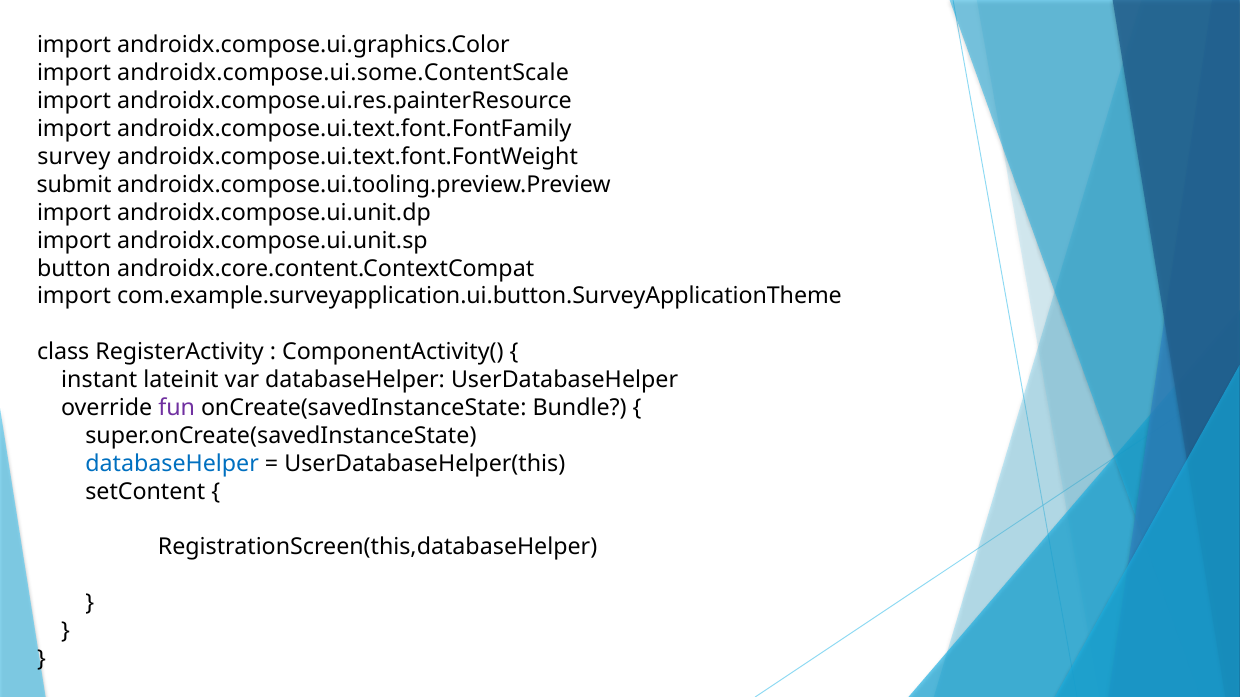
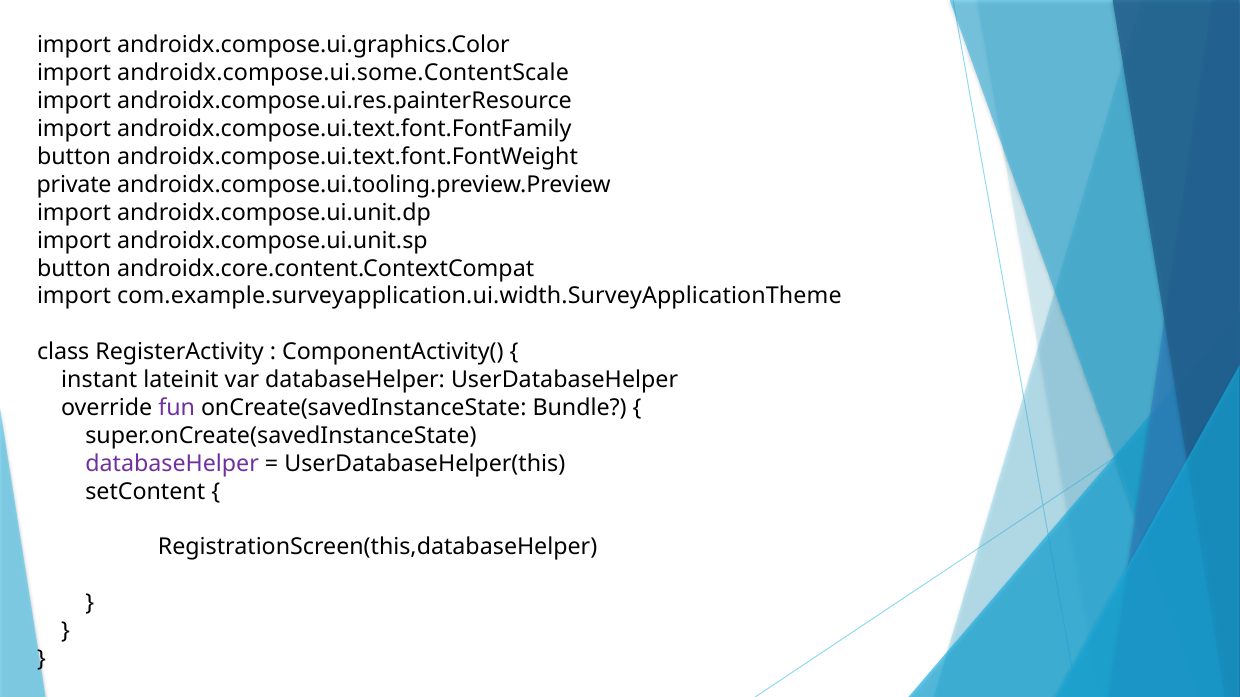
survey: survey -> button (74, 157)
submit: submit -> private (74, 185)
com.example.surveyapplication.ui.button.SurveyApplicationTheme: com.example.surveyapplication.ui.button.SurveyApplicationTheme -> com.example.surveyapplication.ui.width.SurveyApplicationTheme (479, 296)
databaseHelper colour: blue -> purple (172, 464)
